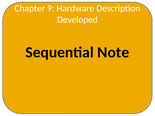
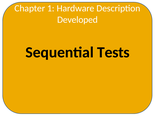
9: 9 -> 1 (51, 8)
Note: Note -> Tests (113, 52)
